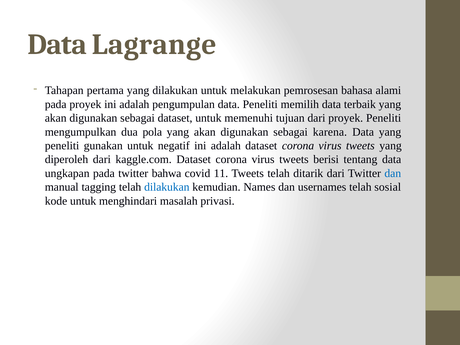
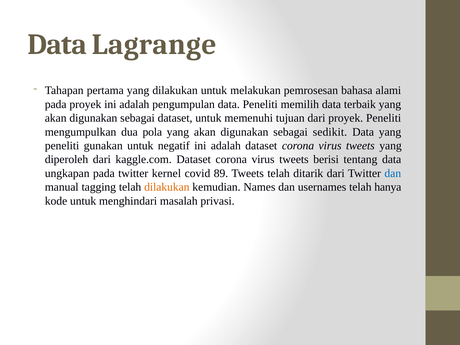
karena: karena -> sedikit (330, 132)
bahwa: bahwa -> kernel (166, 173)
11: 11 -> 89 (221, 173)
dilakukan colour: blue -> orange (167, 187)
sosial: sosial -> hanya (388, 187)
